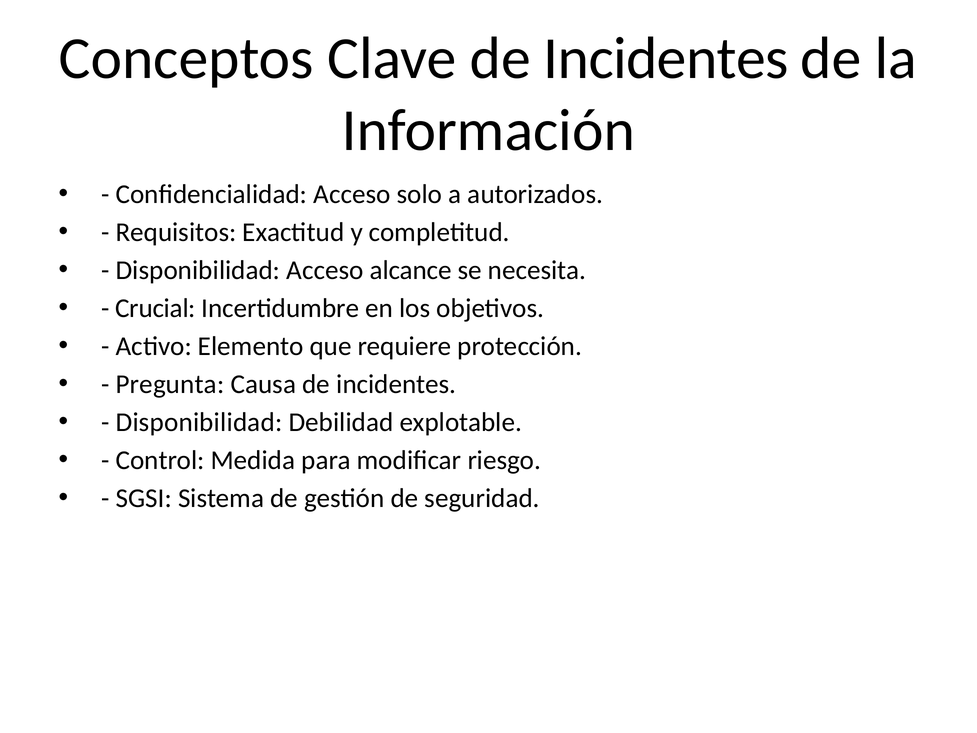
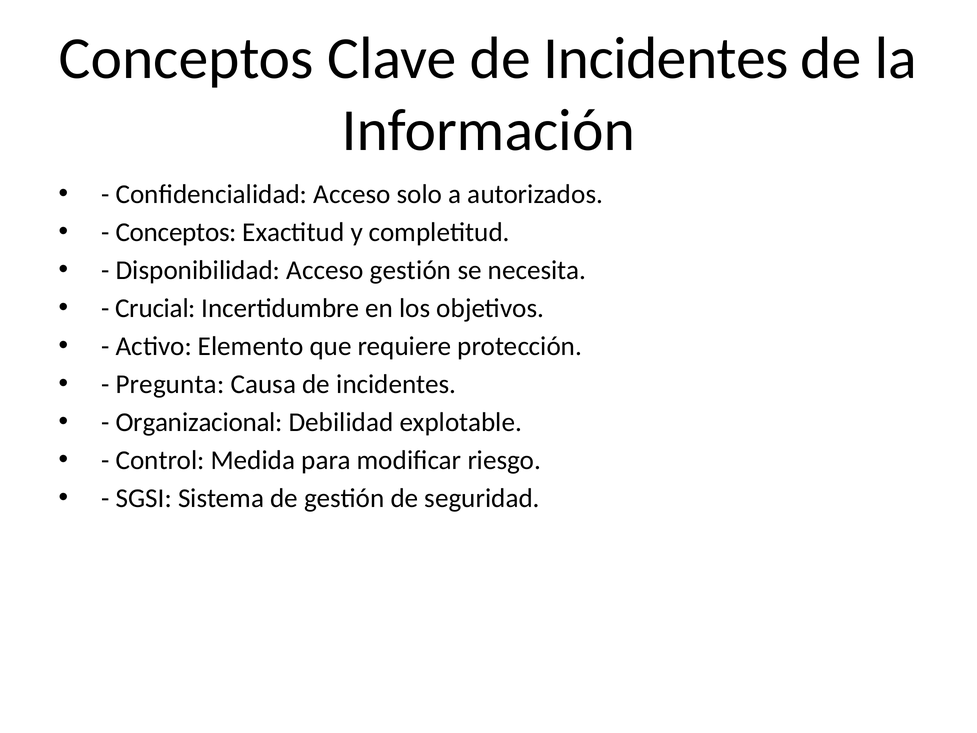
Requisitos: Requisitos -> Conceptos (176, 232)
Acceso alcance: alcance -> gestión (410, 270)
Disponibilidad: Disponibilidad -> Organizacional (199, 422)
